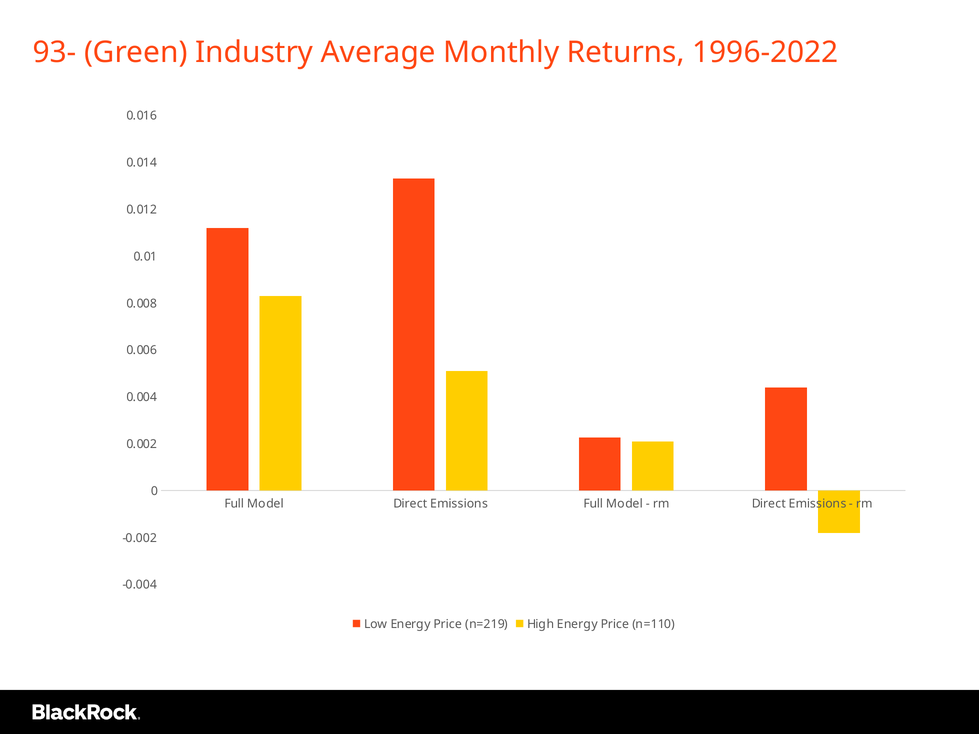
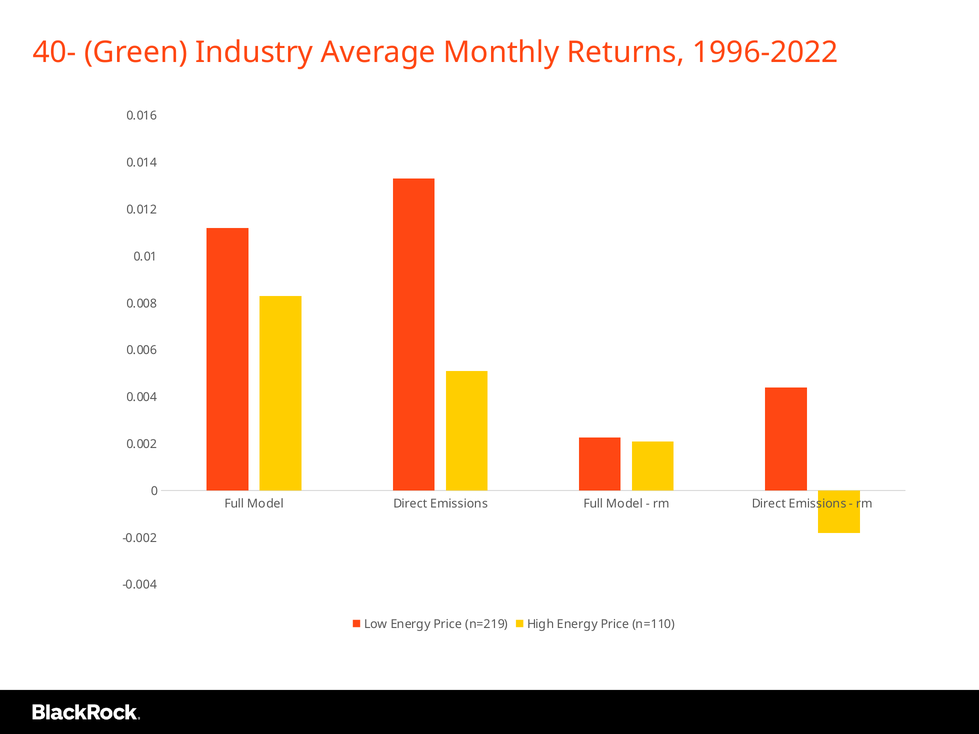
93-: 93- -> 40- (55, 52)
